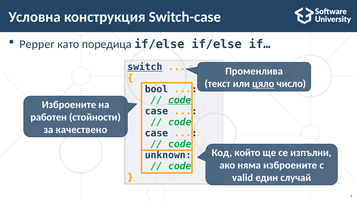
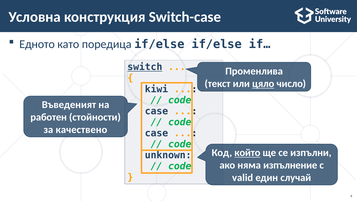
Pepper: Pepper -> Едното (37, 44)
bool: bool -> kiwi (156, 89)
code underline: present -> none (180, 100)
Изброените: Изброените -> Въведеният (69, 105)
който underline: none -> present (247, 153)
няма изброените: изброените -> изпълнение (290, 165)
